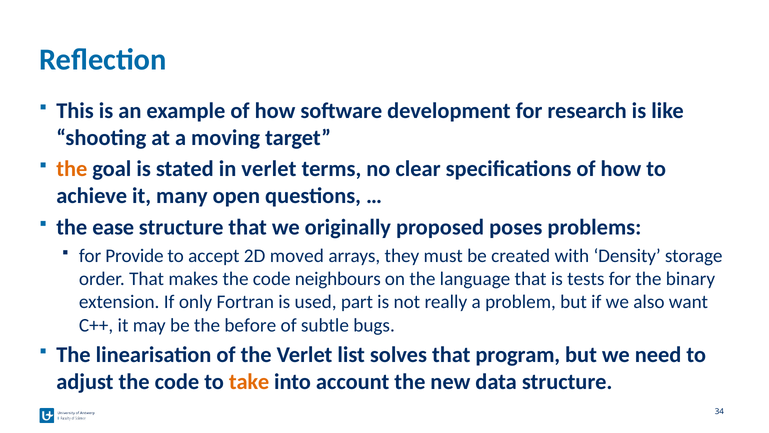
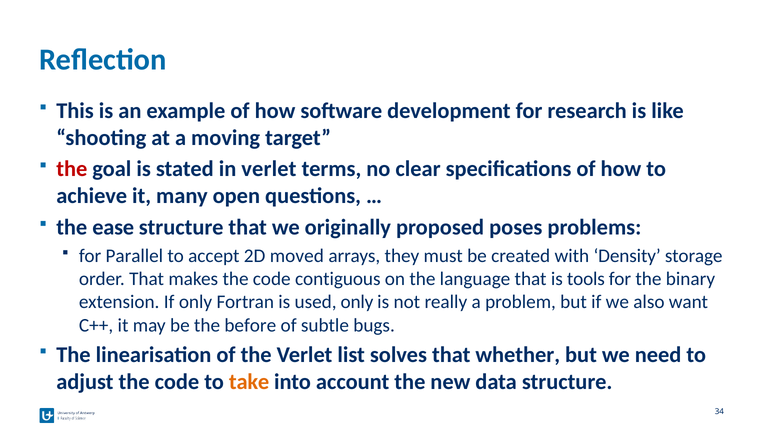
the colour: orange -> red (72, 169)
Provide: Provide -> Parallel (134, 256)
neighbours: neighbours -> contiguous (338, 279)
tests: tests -> tools (586, 279)
used part: part -> only (357, 302)
program: program -> whether (518, 355)
